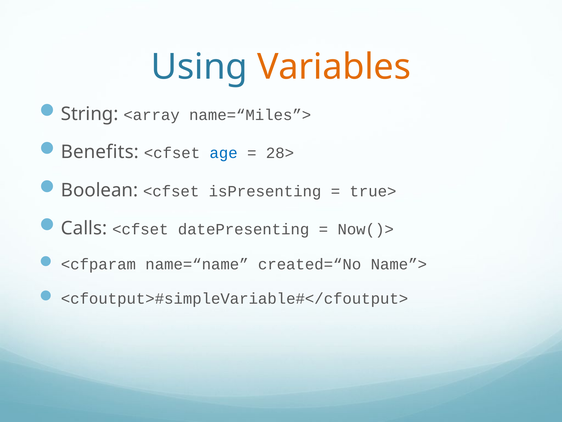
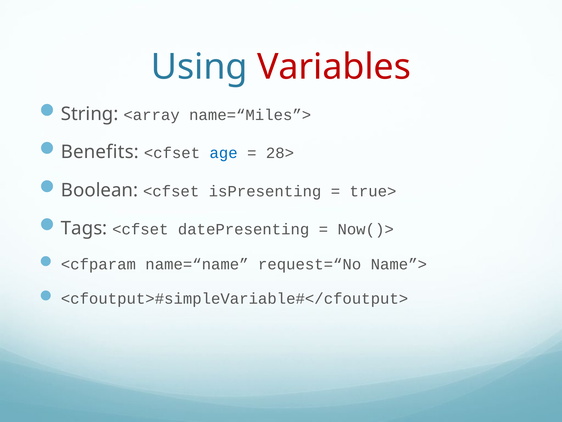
Variables colour: orange -> red (334, 67)
Calls: Calls -> Tags (84, 228)
created=“No: created=“No -> request=“No (310, 264)
